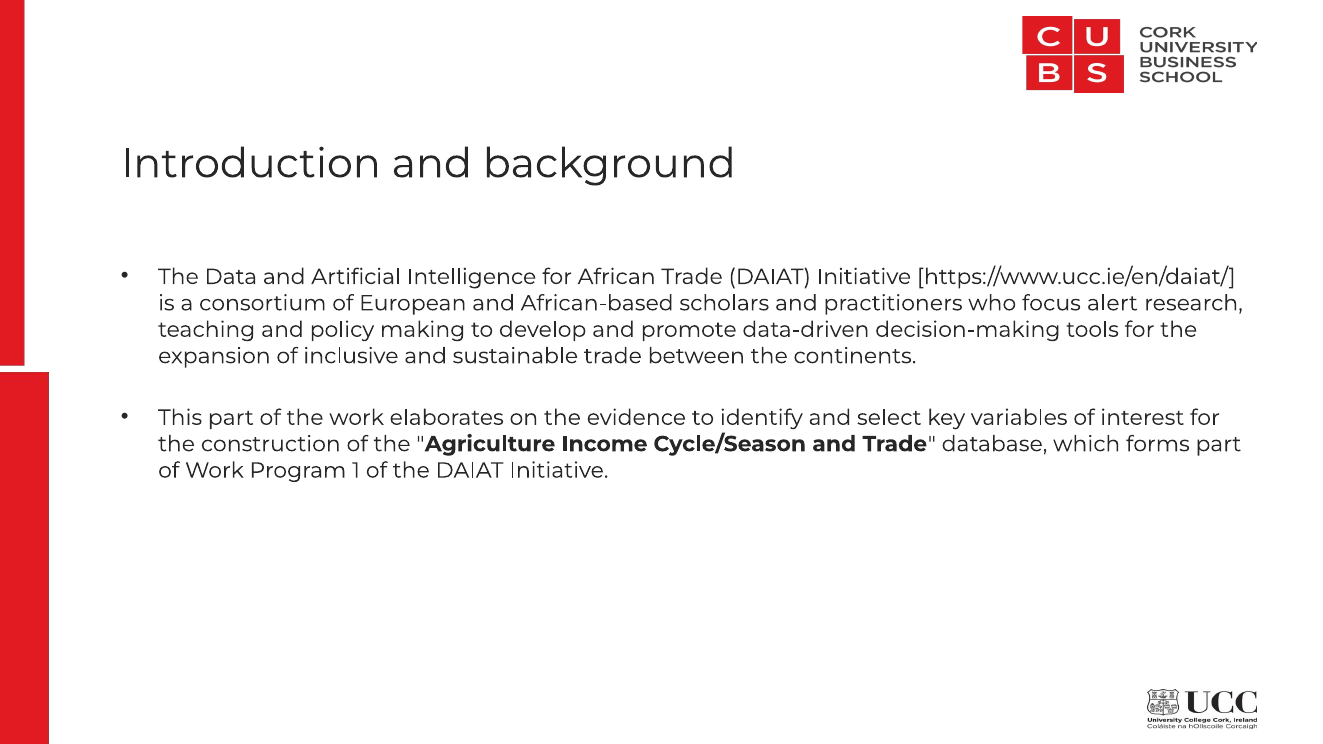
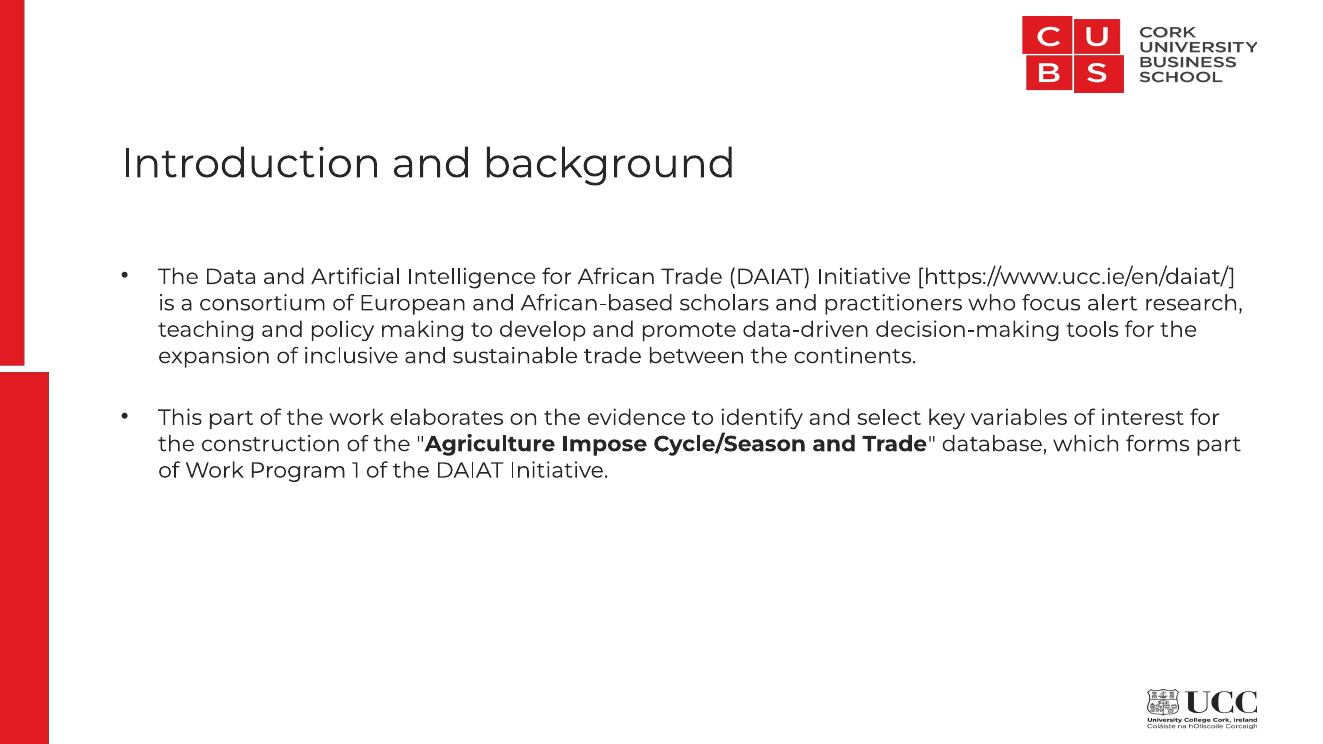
Income: Income -> Impose (604, 444)
